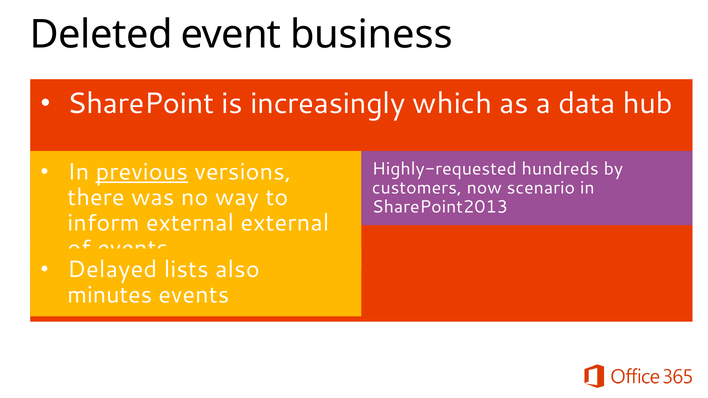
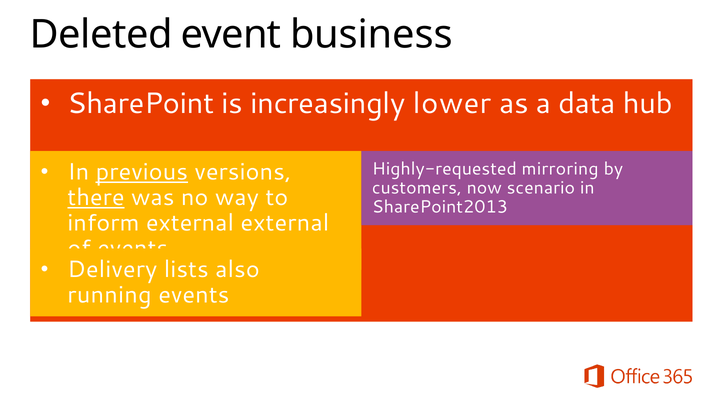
which: which -> lower (452, 103)
hundreds: hundreds -> mirroring (560, 169)
there underline: none -> present (96, 198)
Delayed: Delayed -> Delivery (112, 270)
minutes: minutes -> running (110, 295)
